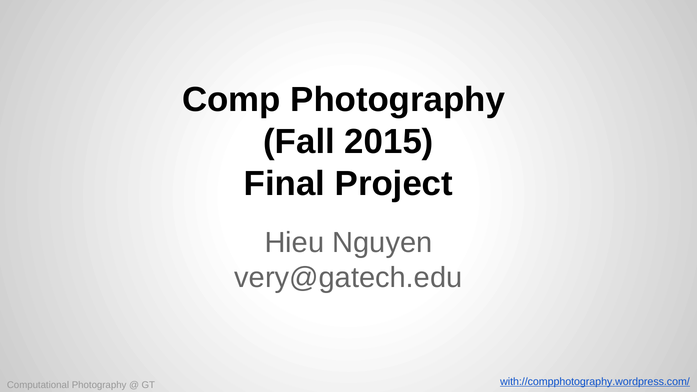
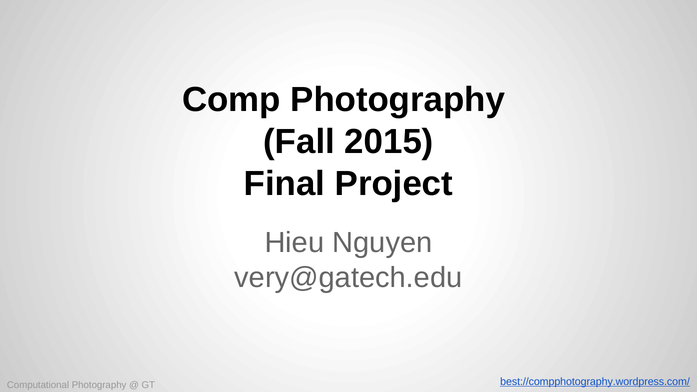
with://compphotography.wordpress.com/: with://compphotography.wordpress.com/ -> best://compphotography.wordpress.com/ (595, 382)
